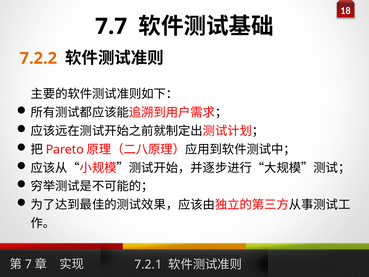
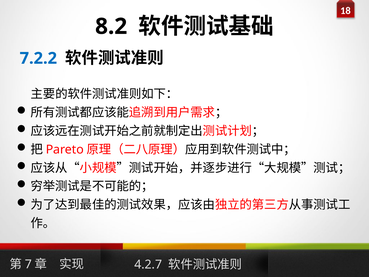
7.7: 7.7 -> 8.2 (111, 26)
7.2.2 colour: orange -> blue (38, 58)
7.2.1: 7.2.1 -> 4.2.7 (148, 264)
